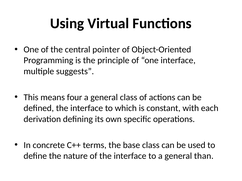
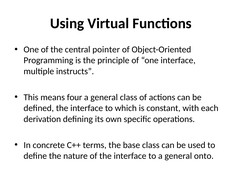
suggests: suggests -> instructs (75, 71)
than: than -> onto (204, 156)
